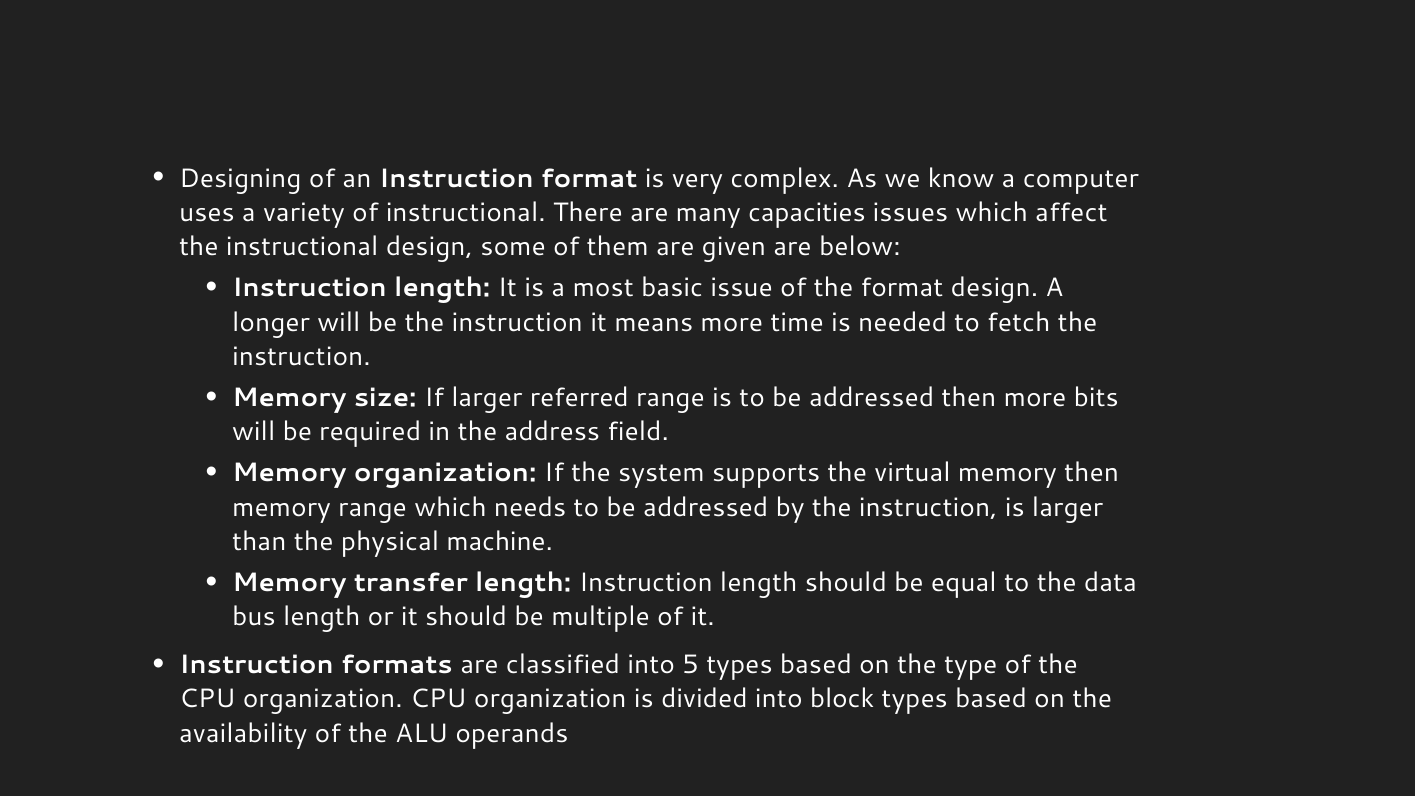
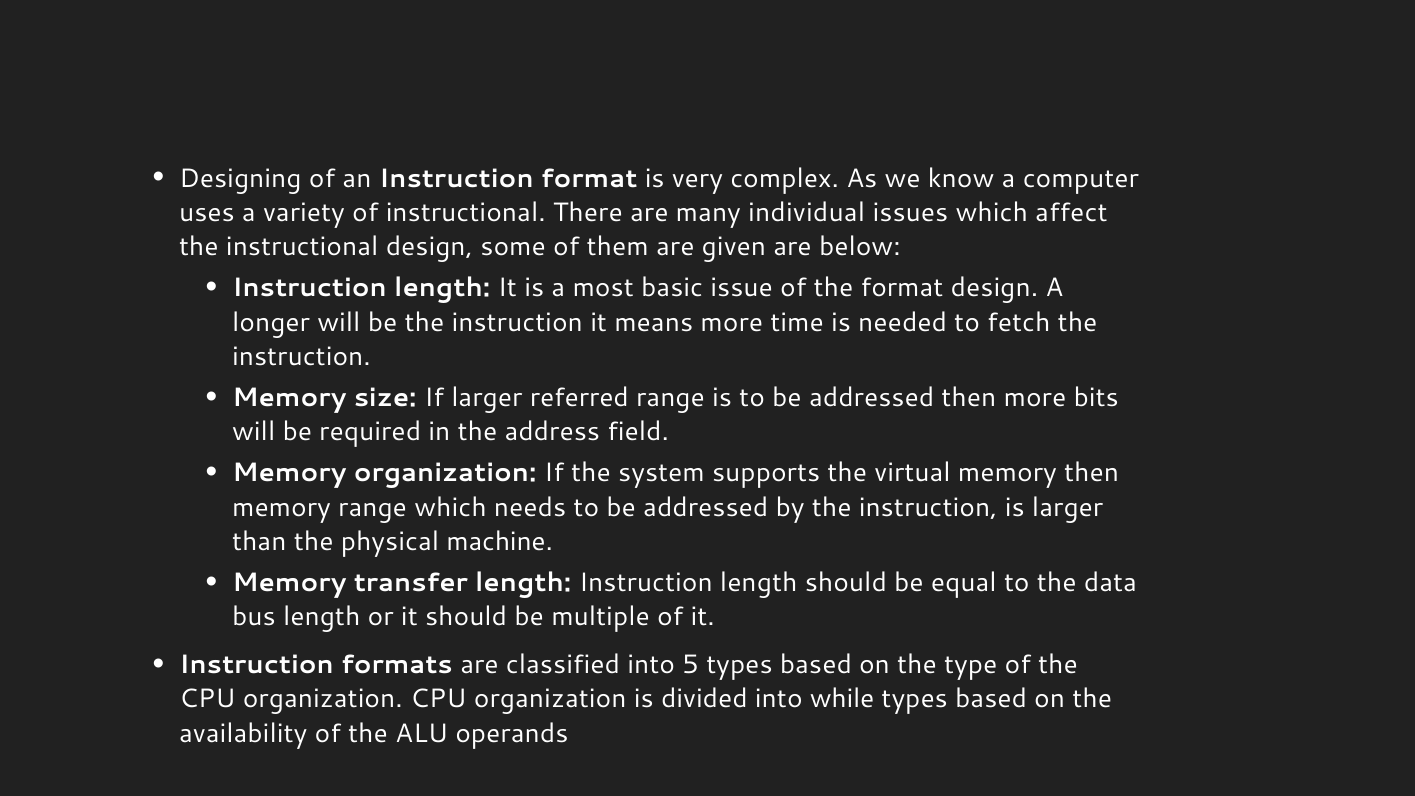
capacities: capacities -> individual (807, 213)
block: block -> while (842, 699)
